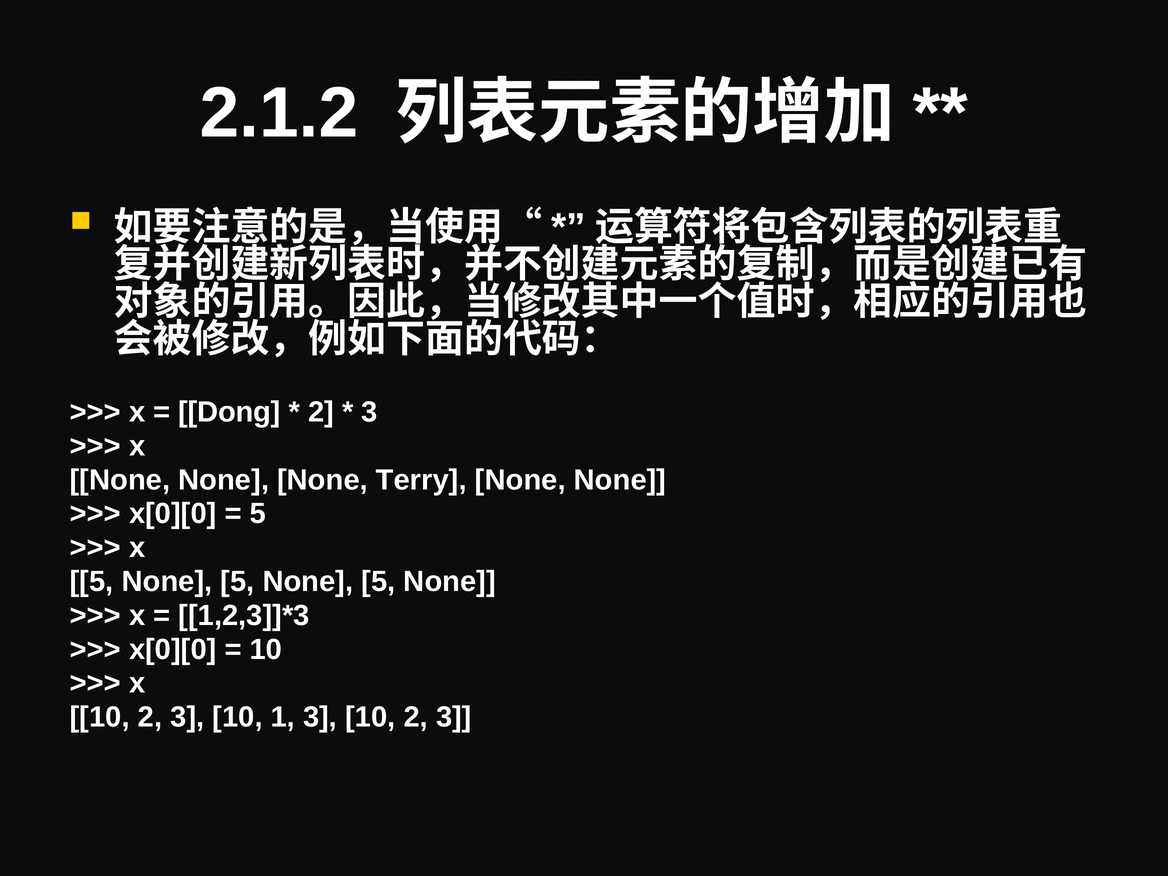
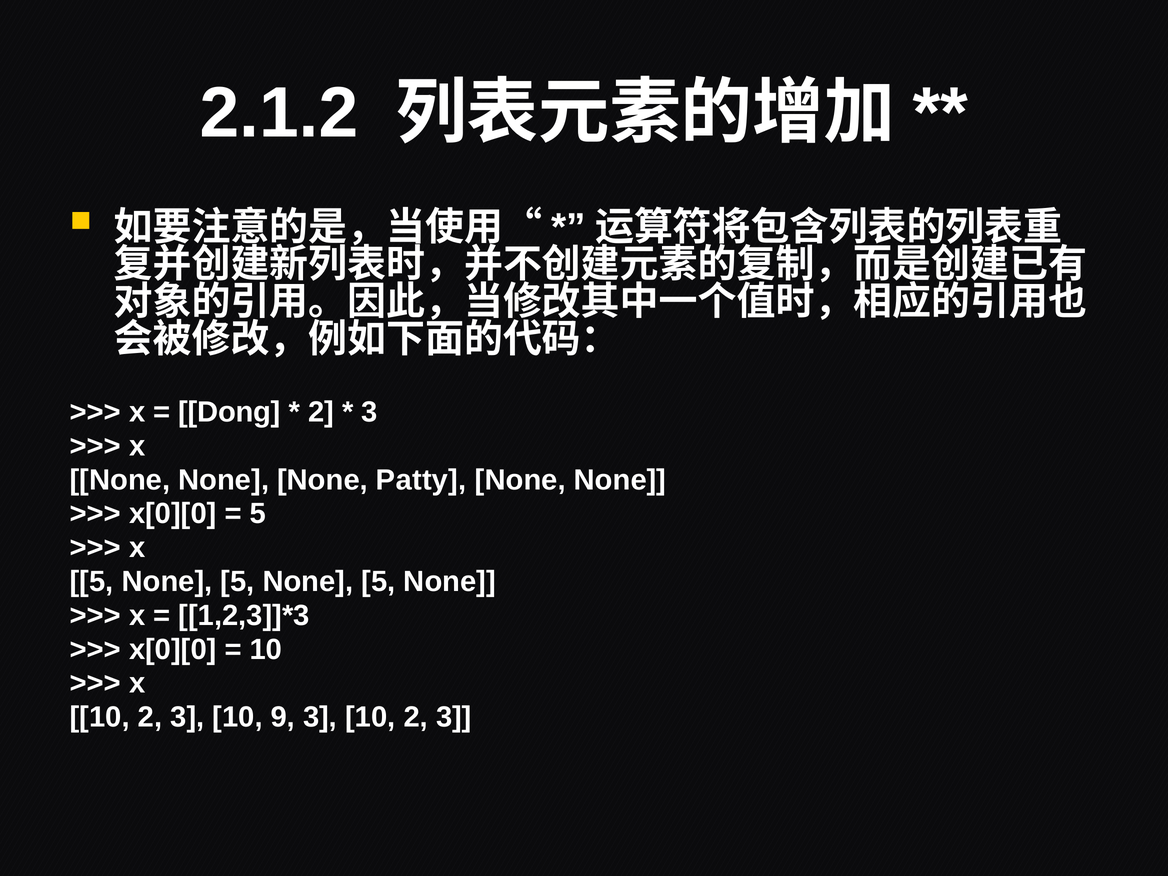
Terry: Terry -> Patty (421, 480)
1: 1 -> 9 (283, 717)
